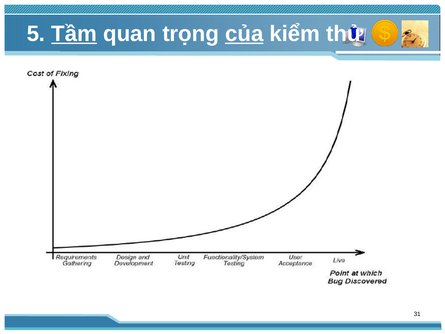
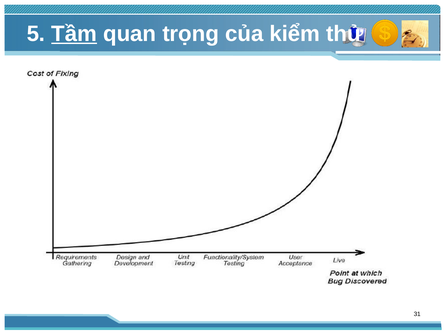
của underline: present -> none (244, 34)
